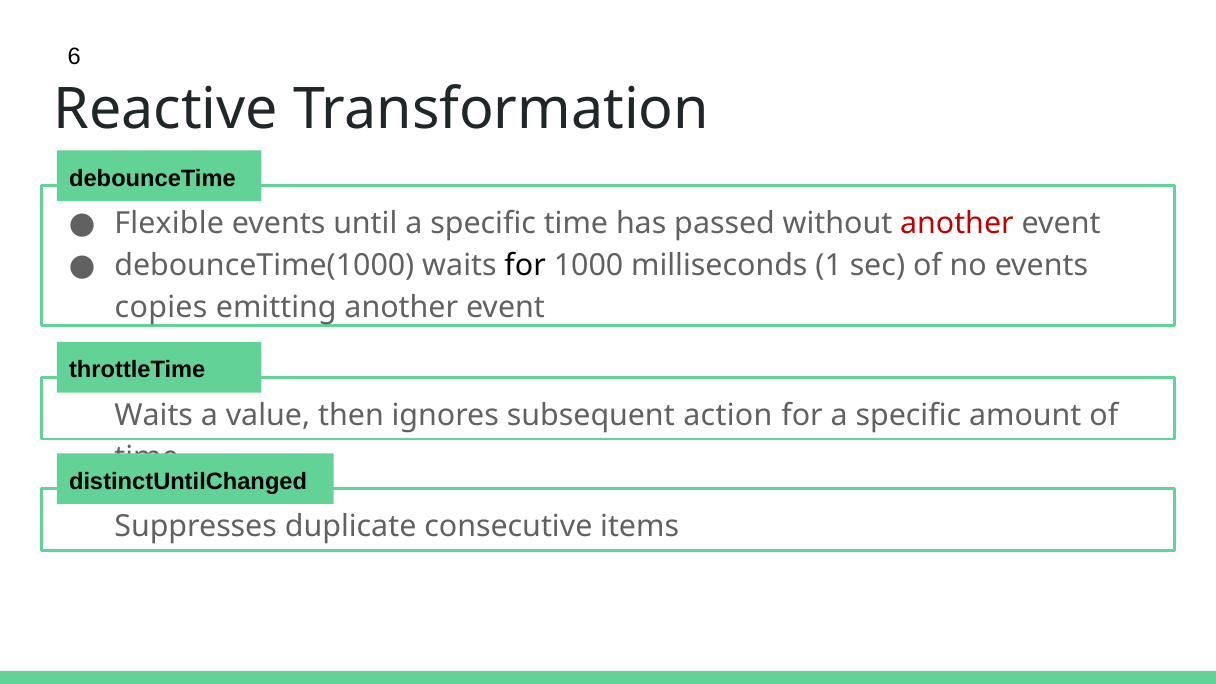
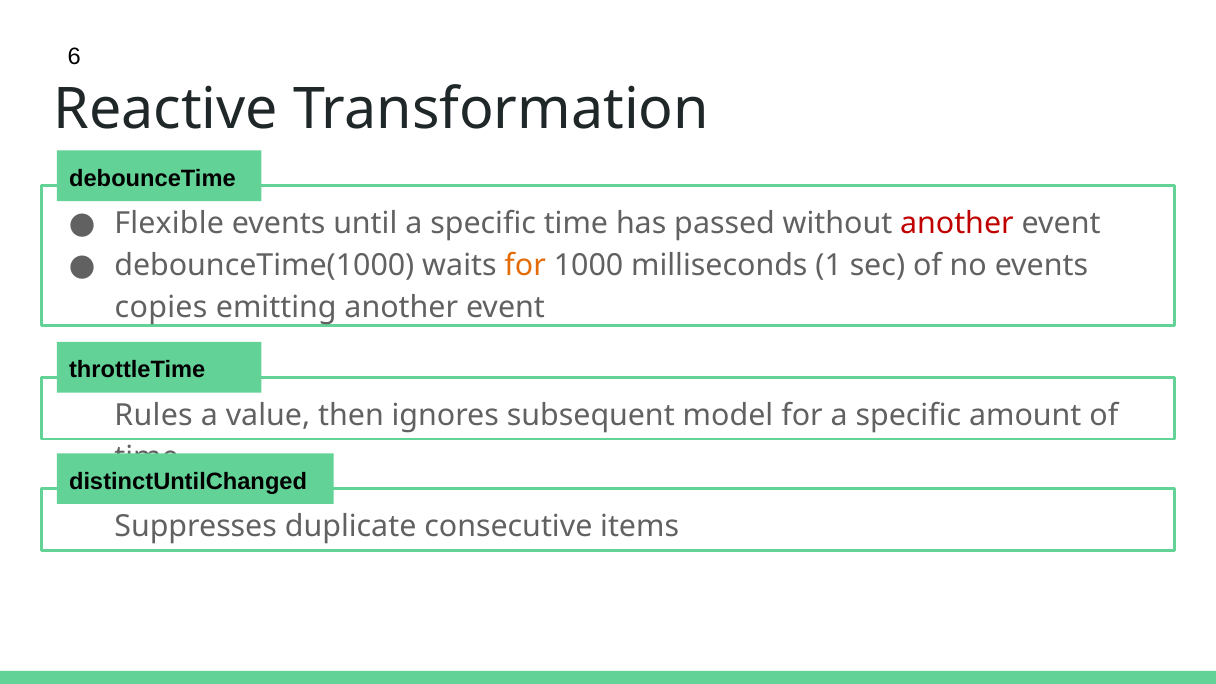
for colour: black -> orange (525, 266)
Waits: Waits -> Rules (154, 415)
action: action -> model (728, 415)
